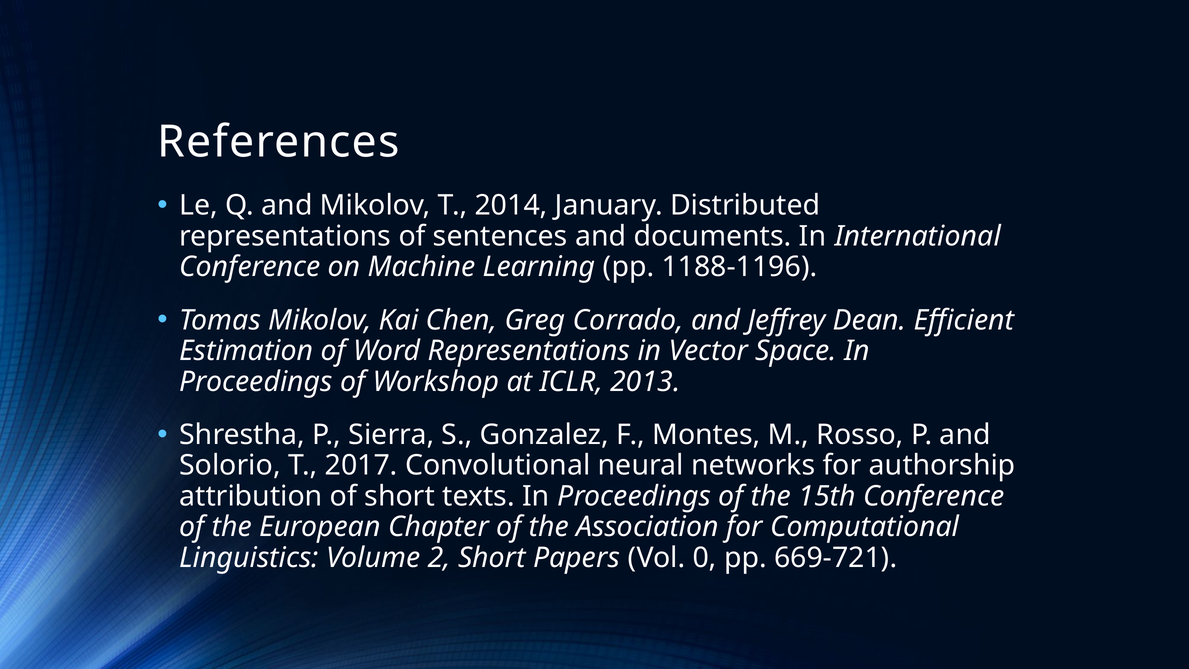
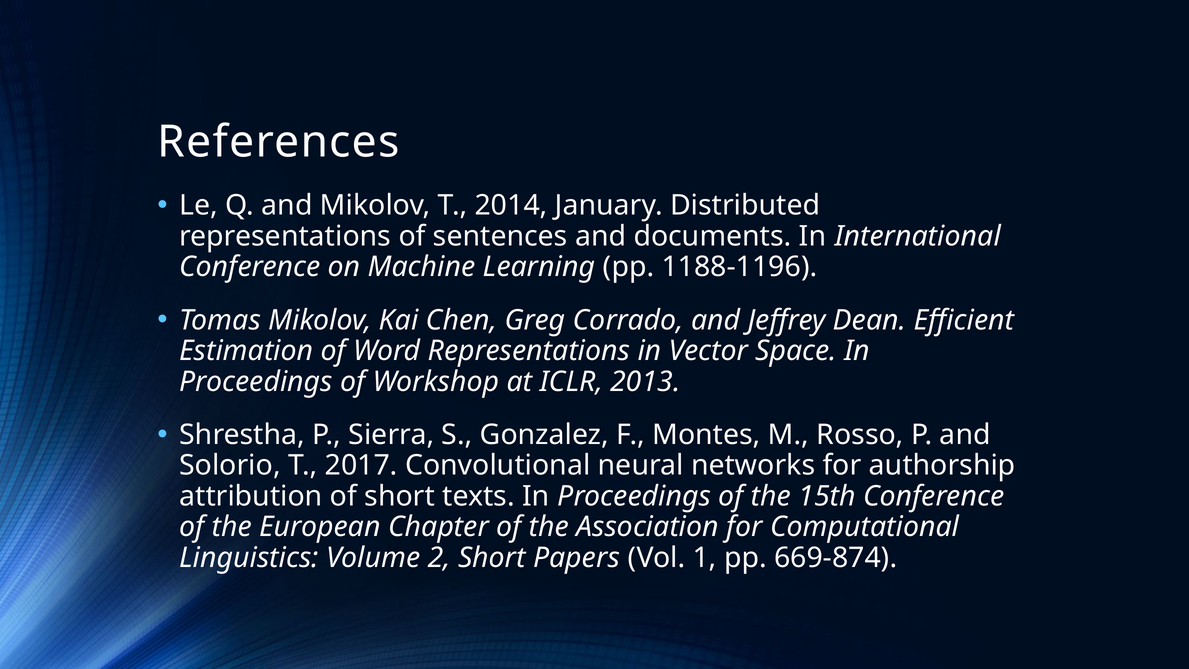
0: 0 -> 1 (705, 558)
669-721: 669-721 -> 669-874 (836, 558)
